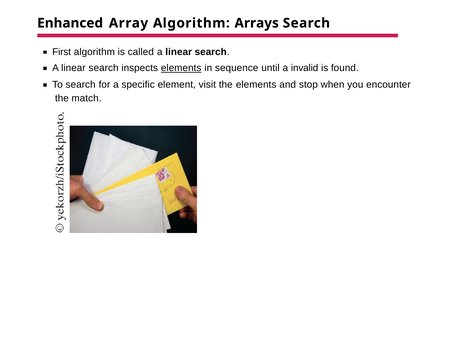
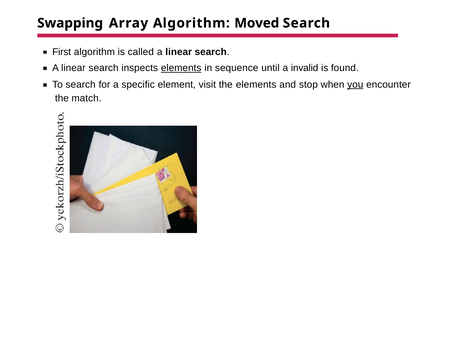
Enhanced: Enhanced -> Swapping (70, 23)
Arrays: Arrays -> Moved (257, 23)
you underline: none -> present (355, 85)
